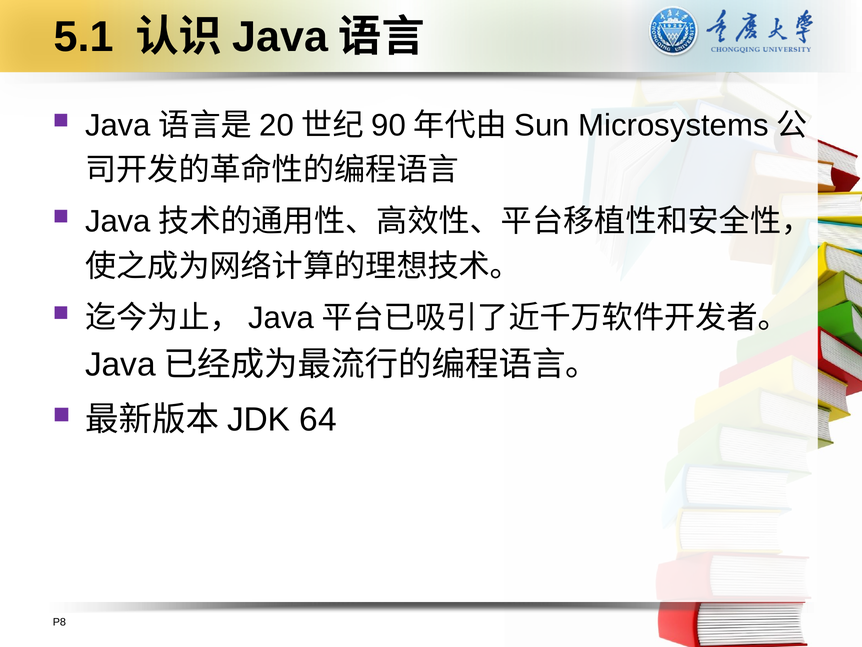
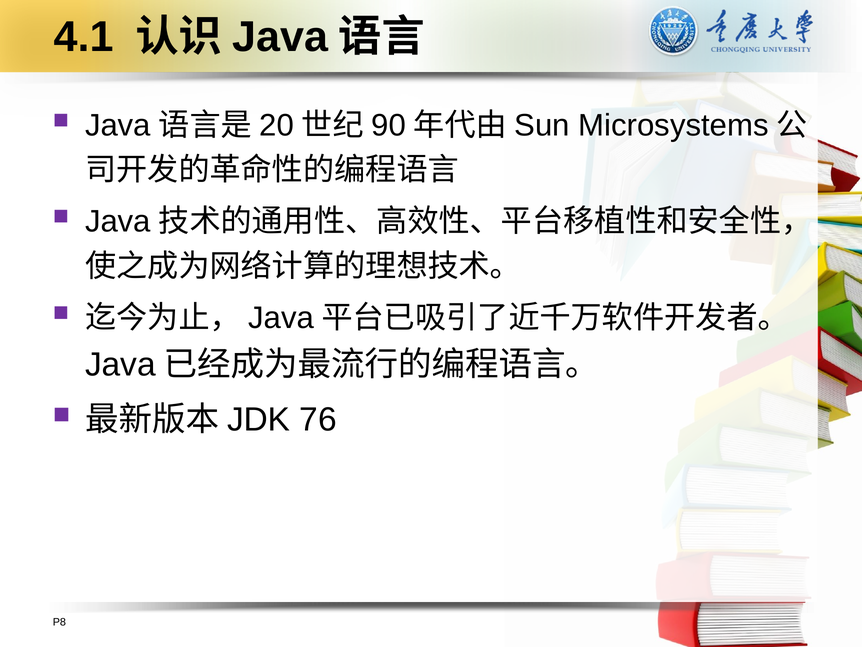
5.1: 5.1 -> 4.1 (84, 37)
64: 64 -> 76 (318, 419)
